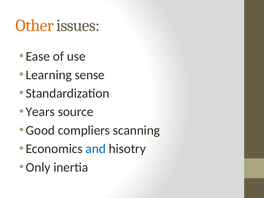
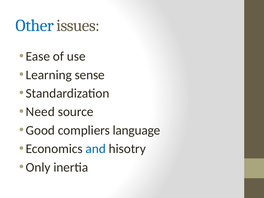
Other colour: orange -> blue (35, 26)
Years: Years -> Need (40, 112)
scanning: scanning -> language (136, 130)
